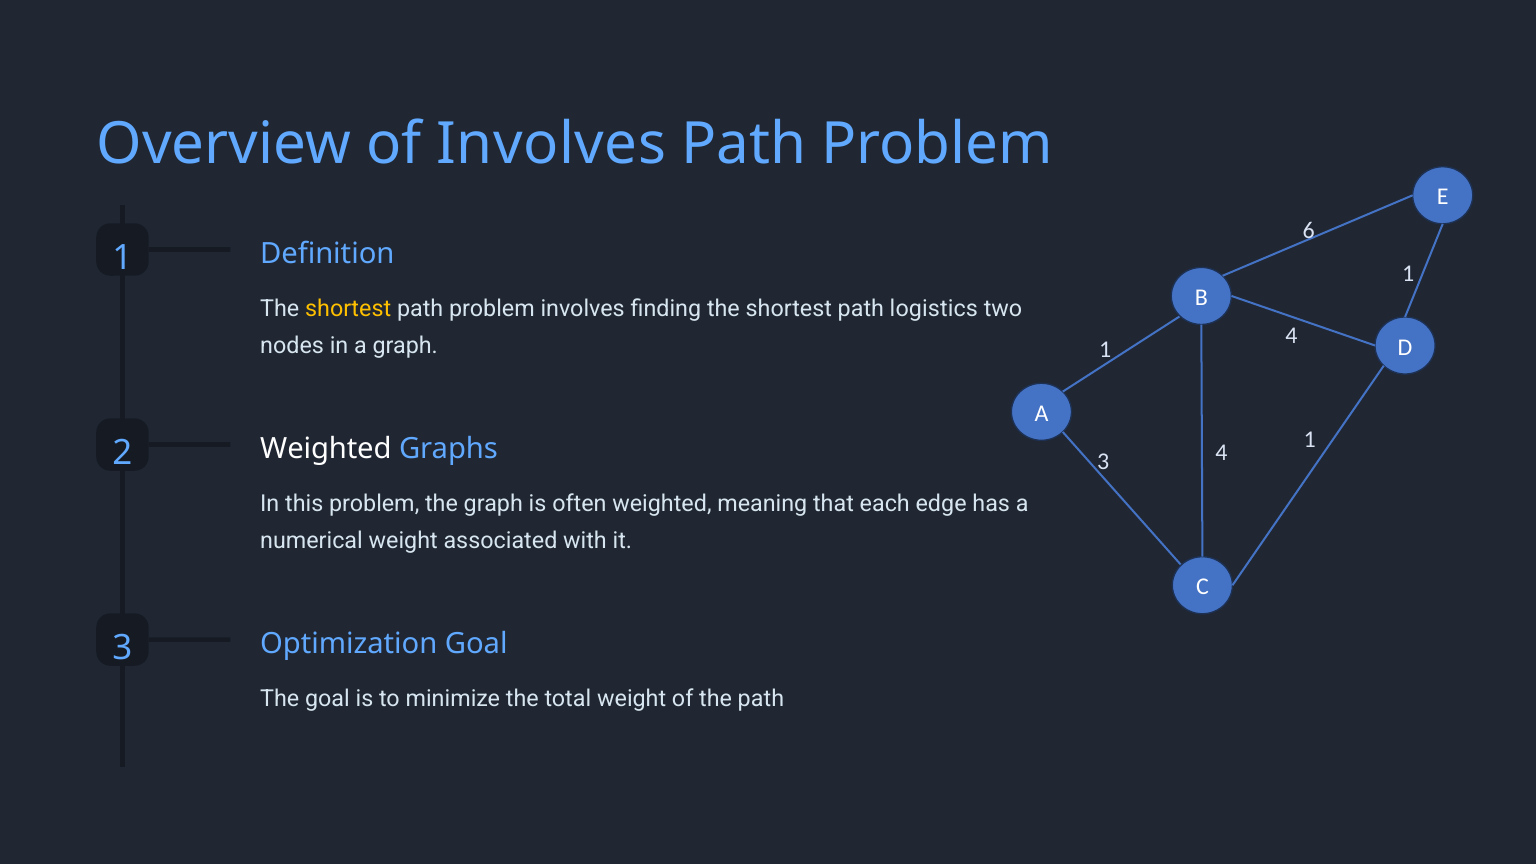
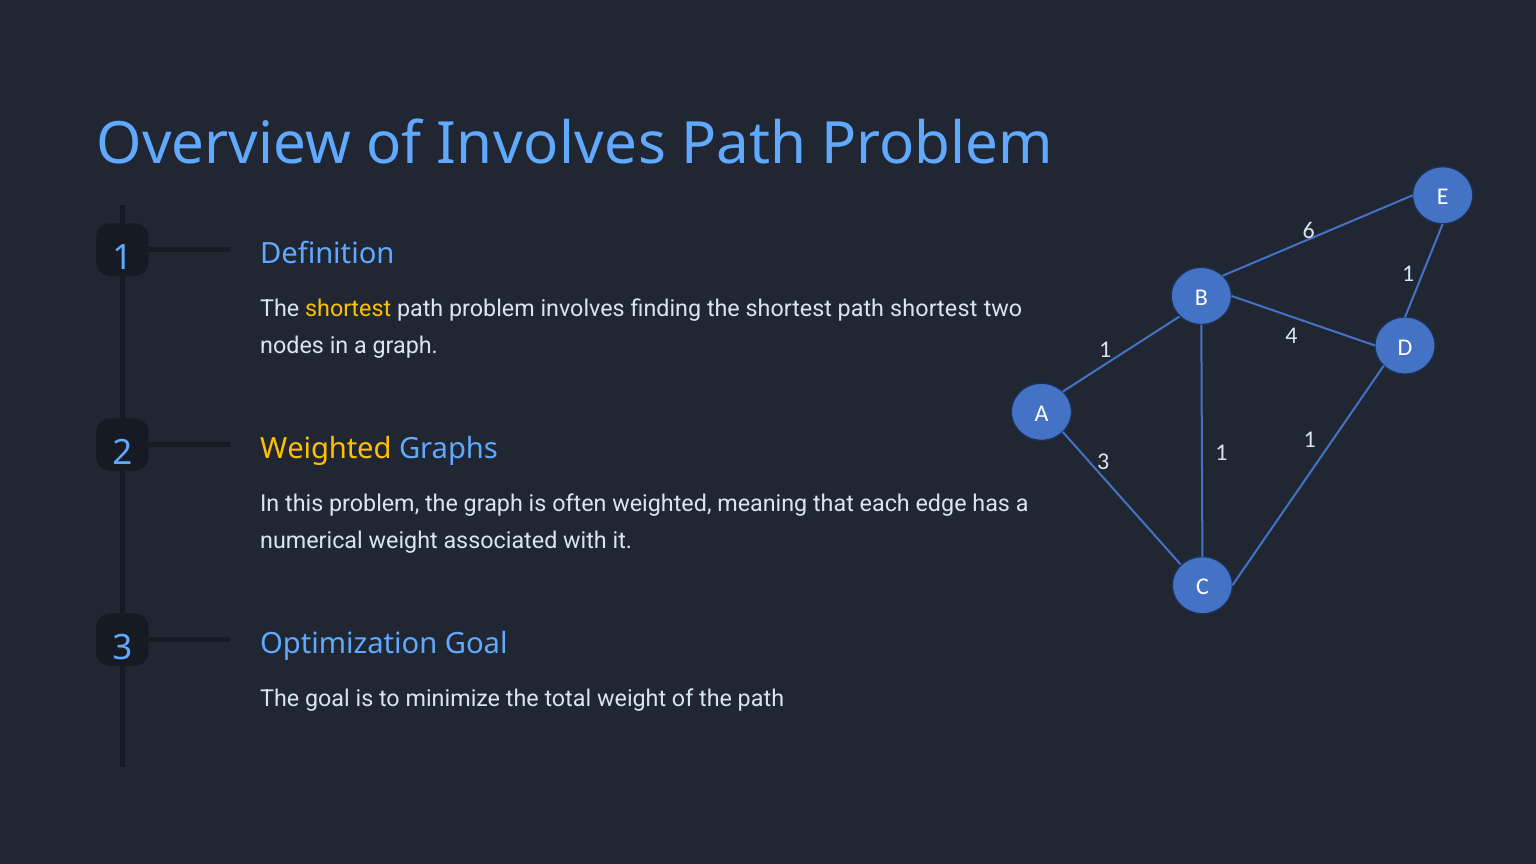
path logistics: logistics -> shortest (934, 308)
Weighted colour: white -> yellow (326, 449)
3 4: 4 -> 1 (1222, 453)
